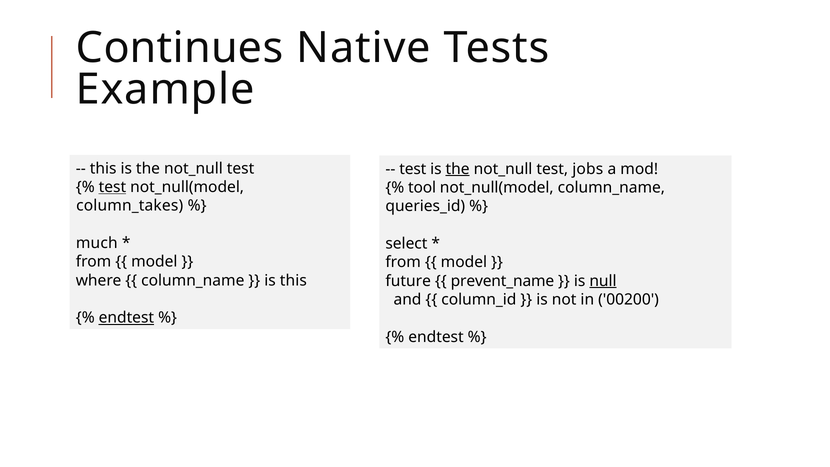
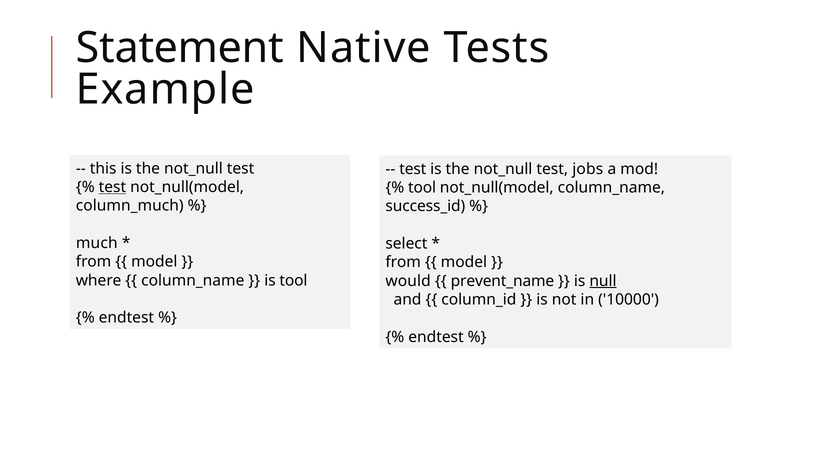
Continues: Continues -> Statement (180, 48)
the underline: present -> none (458, 169)
column_takes: column_takes -> column_much (130, 206)
queries_id: queries_id -> success_id (425, 206)
is this: this -> tool (293, 280)
future: future -> would (408, 281)
00200: 00200 -> 10000 (629, 300)
endtest underline: present -> none (126, 318)
